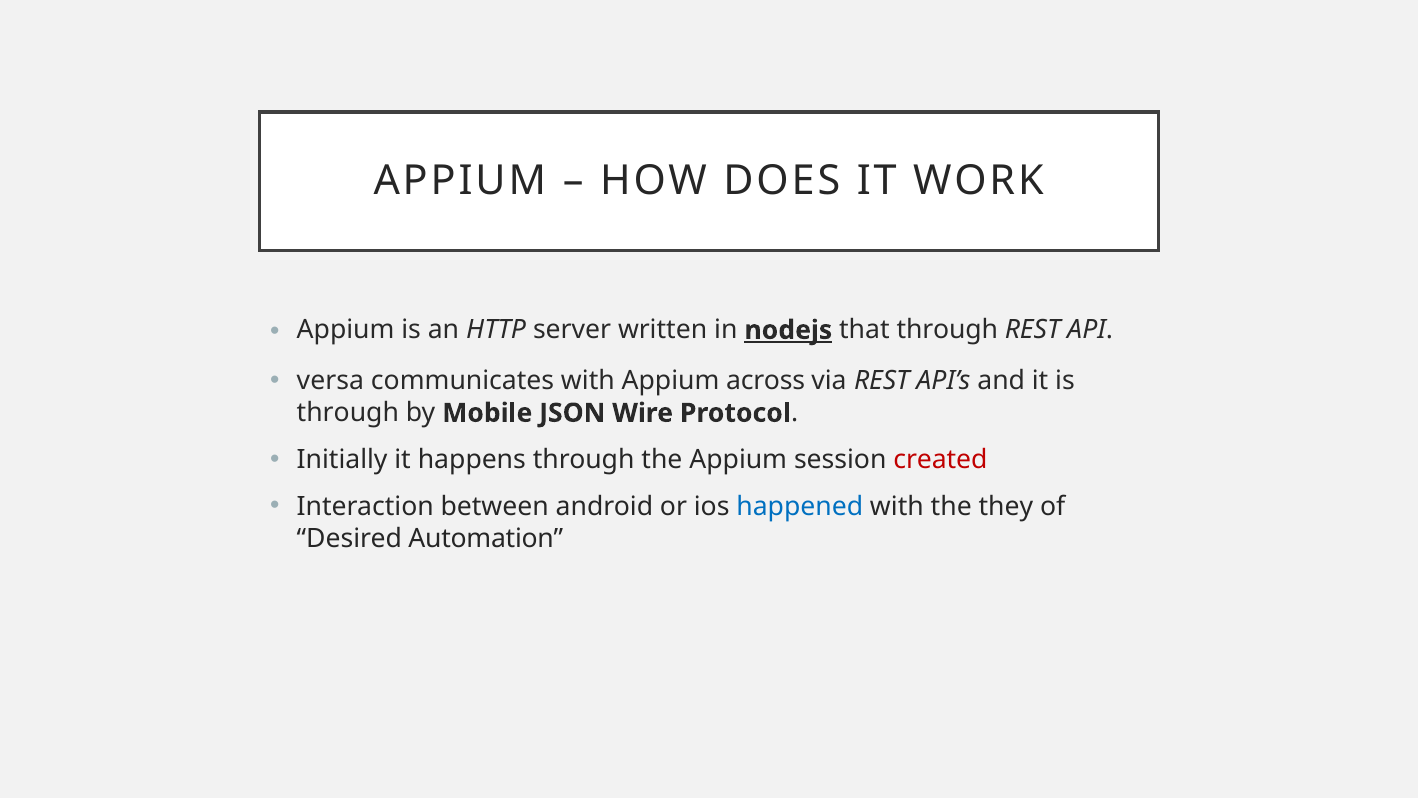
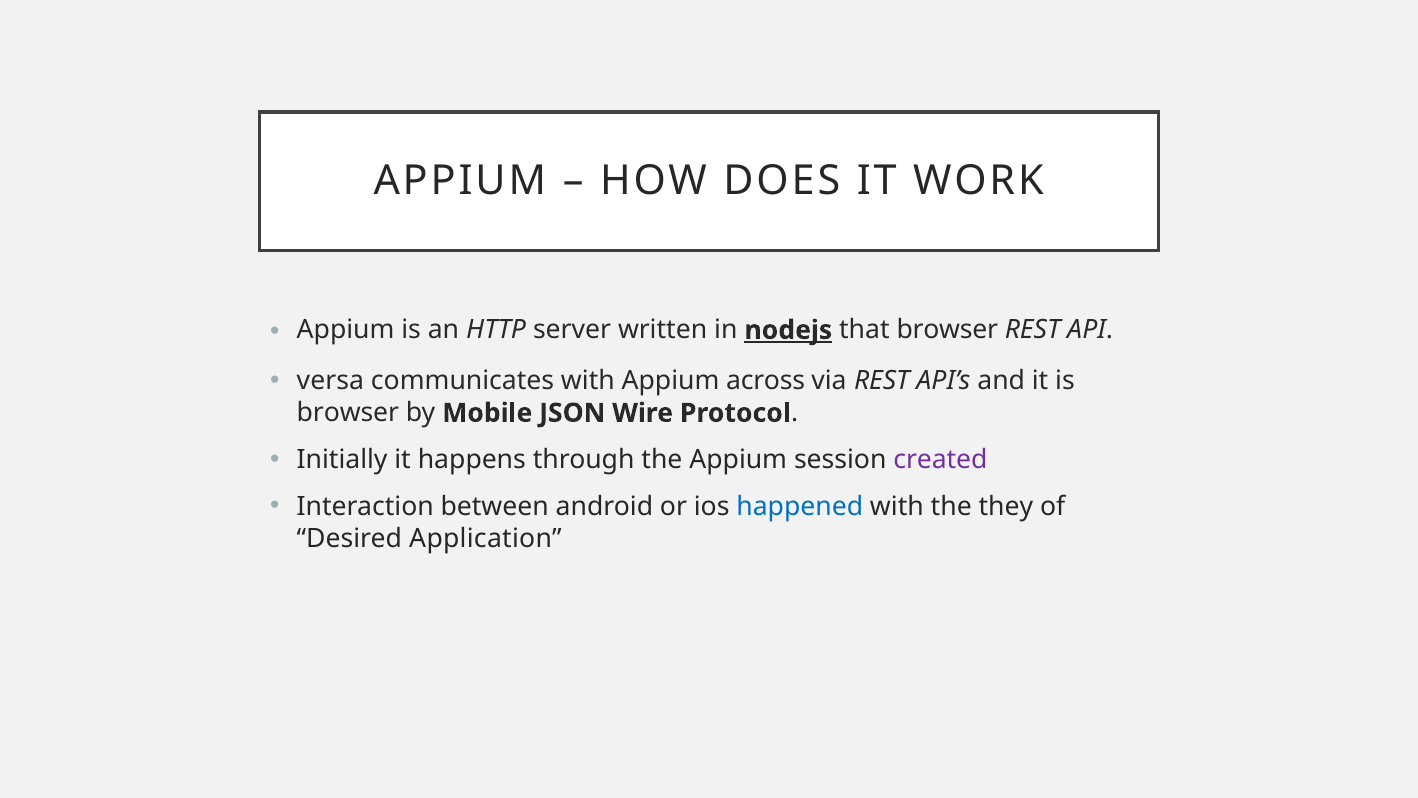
that through: through -> browser (947, 330)
through: through -> browser (348, 413)
created colour: red -> purple (940, 459)
Automation: Automation -> Application (486, 538)
